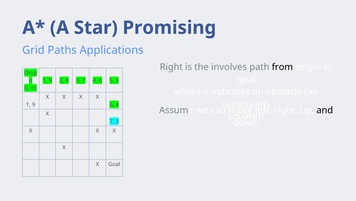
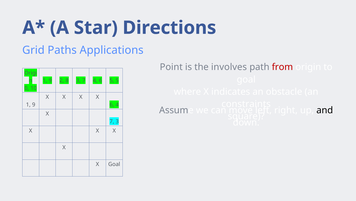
Promising: Promising -> Directions (169, 28)
Right: Right -> Point (171, 67)
from colour: black -> red (282, 67)
